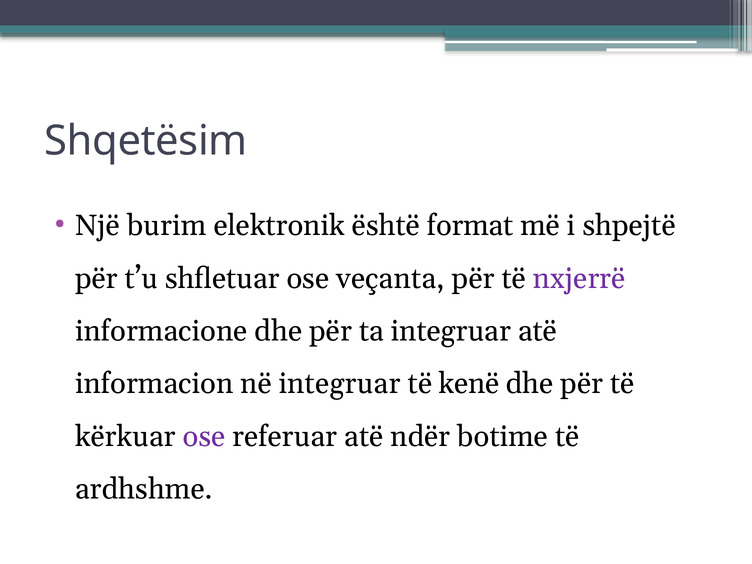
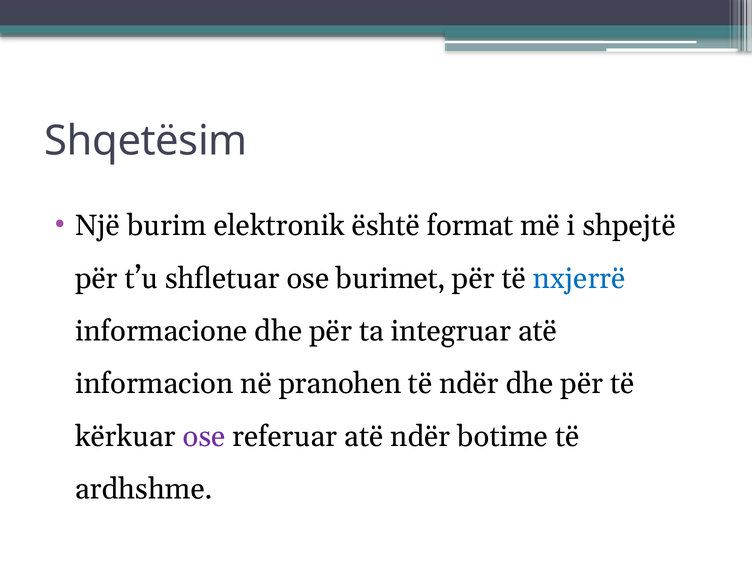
veçanta: veçanta -> burimet (391, 279)
nxjerrë colour: purple -> blue (579, 279)
në integruar: integruar -> pranohen (340, 384)
të kenë: kenë -> ndër (469, 384)
